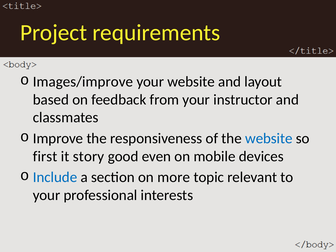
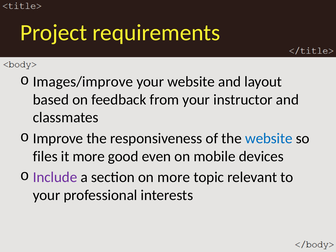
first: first -> files (45, 156)
it story: story -> more (89, 156)
Include colour: blue -> purple (55, 177)
